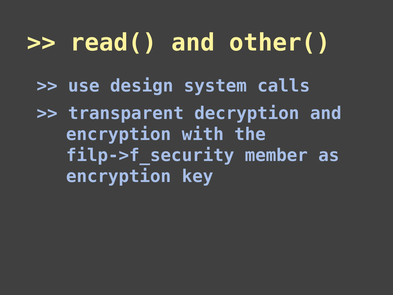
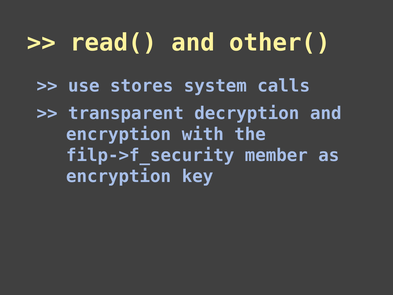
design: design -> stores (142, 86)
